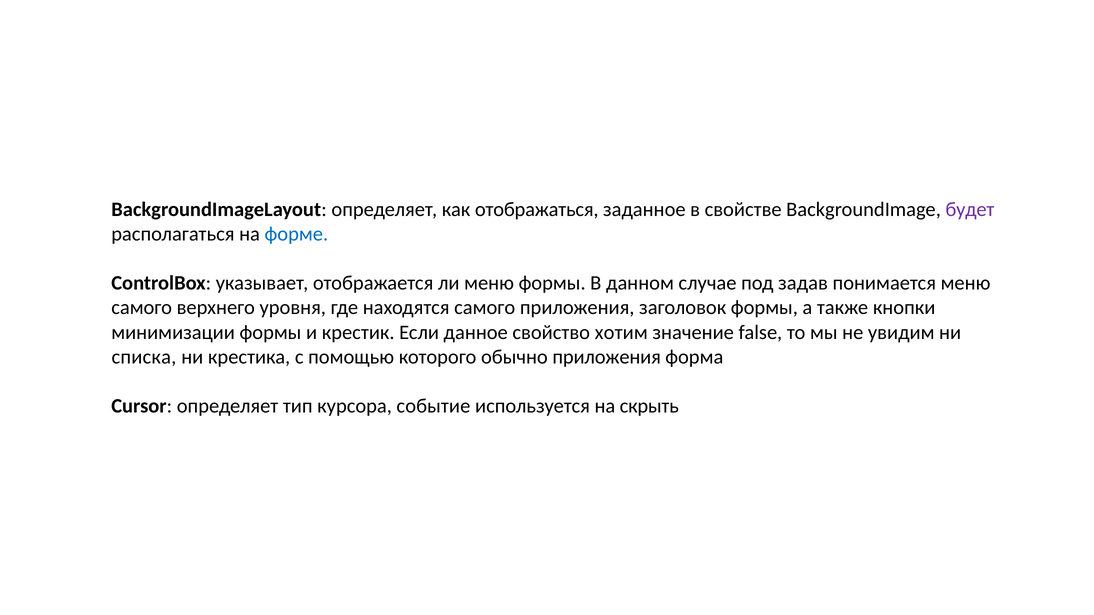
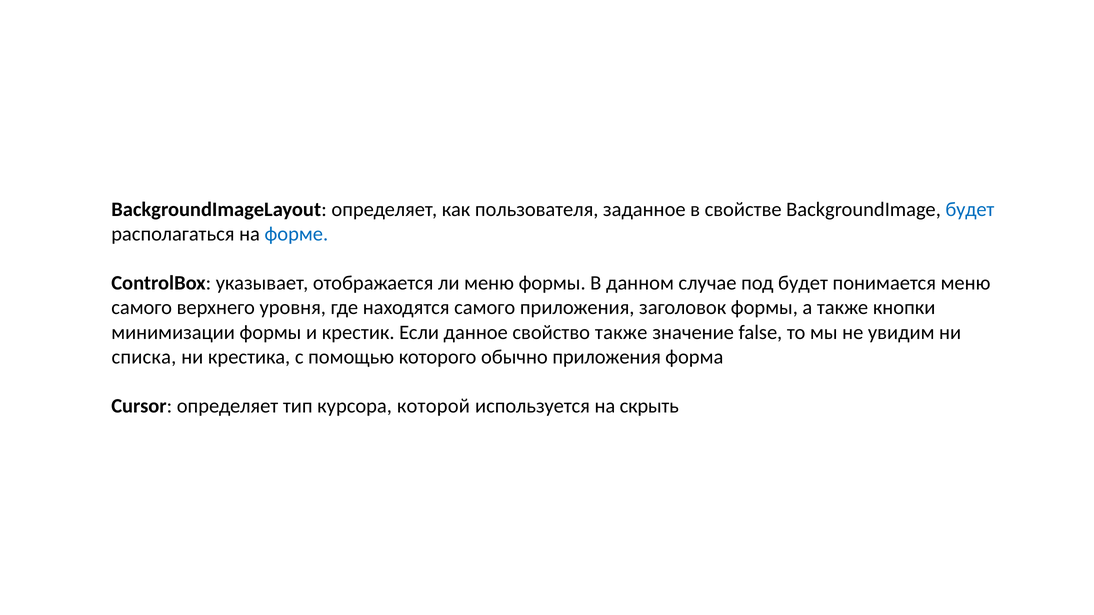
отображаться: отображаться -> пользователя (537, 209)
будет colour: purple -> blue (970, 209)
под задав: задав -> будет (803, 283)
свойство хотим: хотим -> также (621, 333)
событие: событие -> которой (433, 406)
